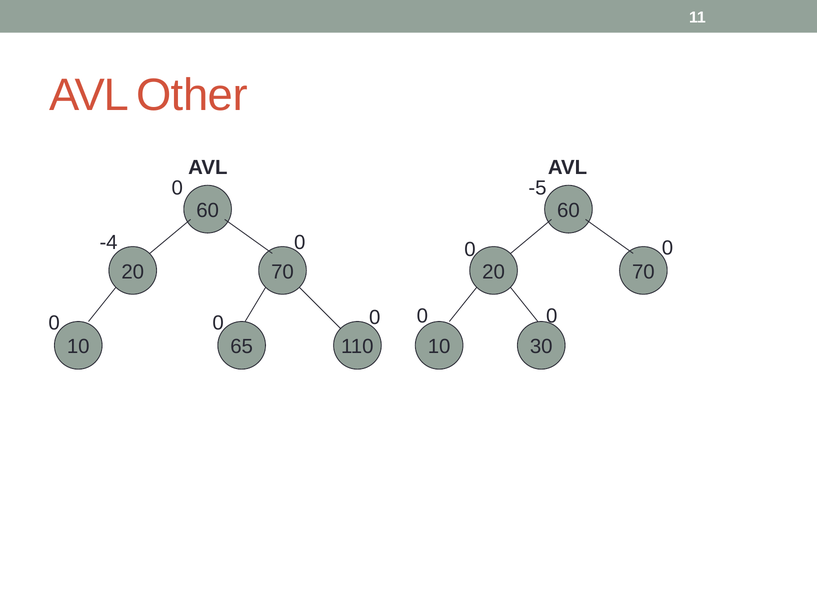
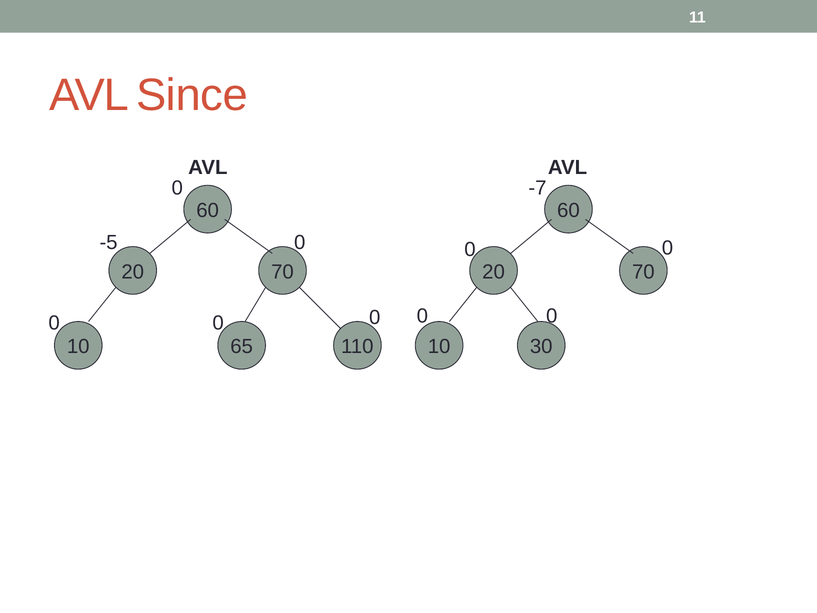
Other: Other -> Since (192, 95)
-5: -5 -> -7 (537, 188)
-4: -4 -> -5 (109, 242)
